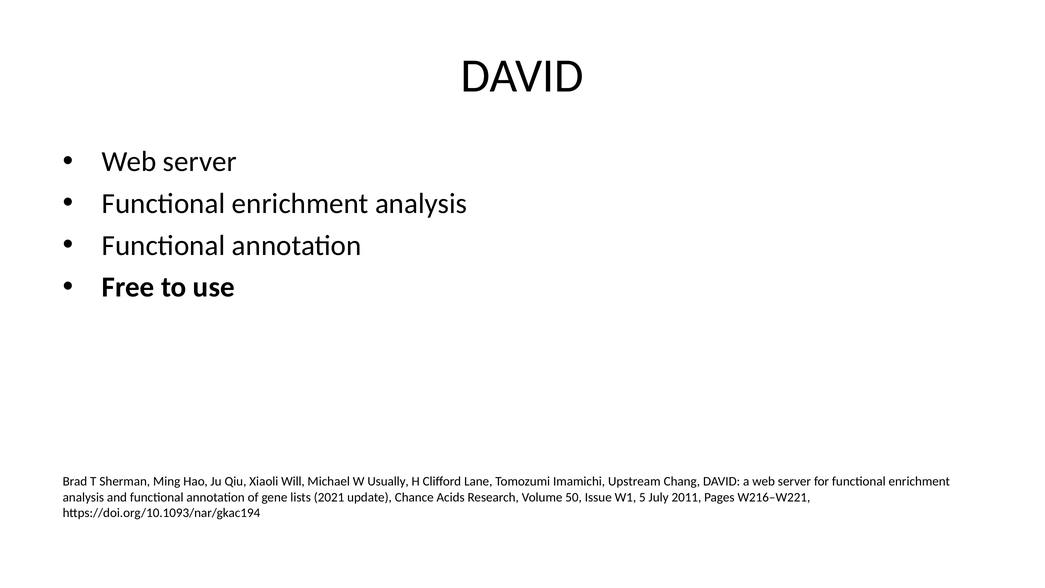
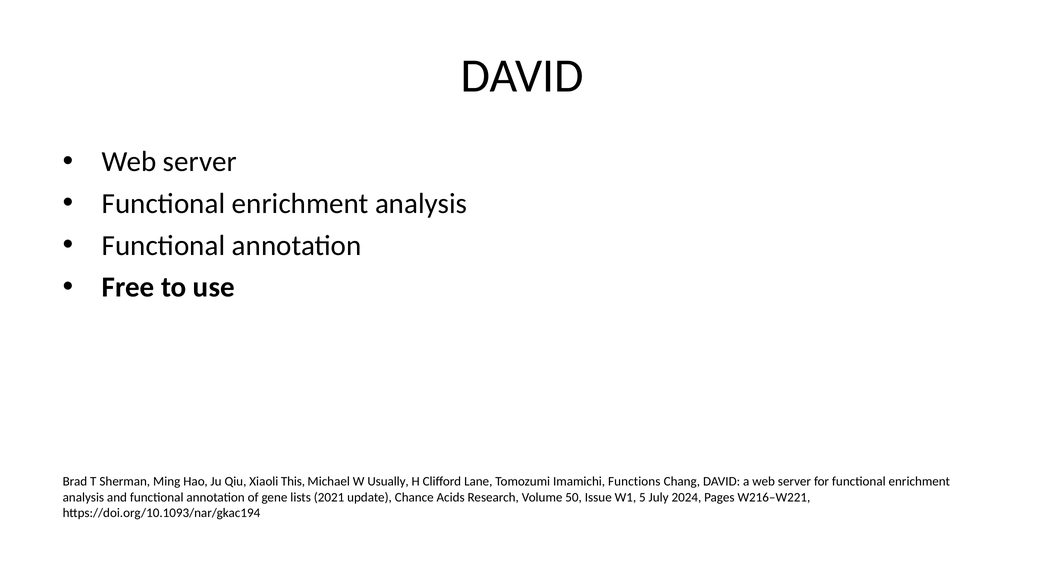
Will: Will -> This (293, 482)
Upstream: Upstream -> Functions (634, 482)
2011: 2011 -> 2024 (686, 497)
